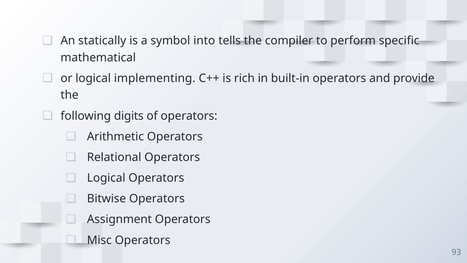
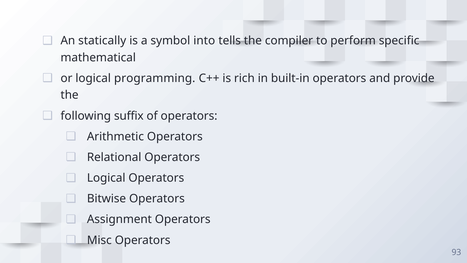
implementing: implementing -> programming (155, 78)
digits: digits -> suffix (129, 116)
